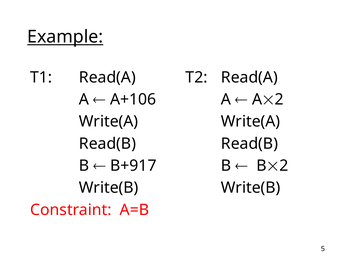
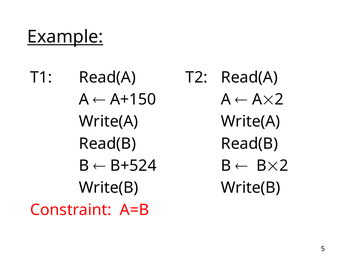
A+106: A+106 -> A+150 (133, 100)
B+917: B+917 -> B+524 (133, 166)
